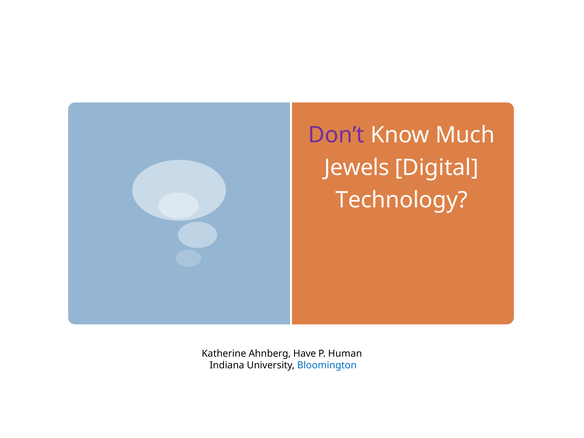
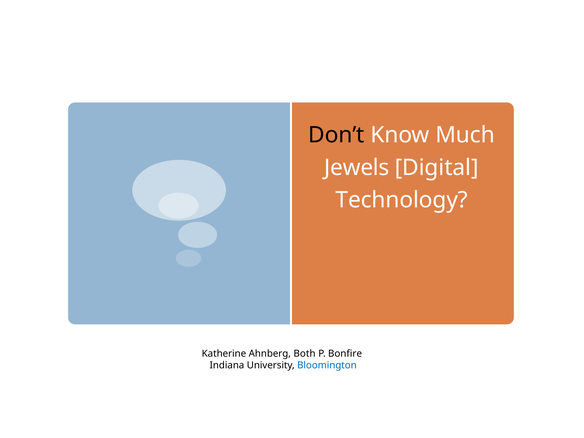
Don’t colour: purple -> black (336, 135)
Have: Have -> Both (305, 354)
Human: Human -> Bonfire (345, 354)
